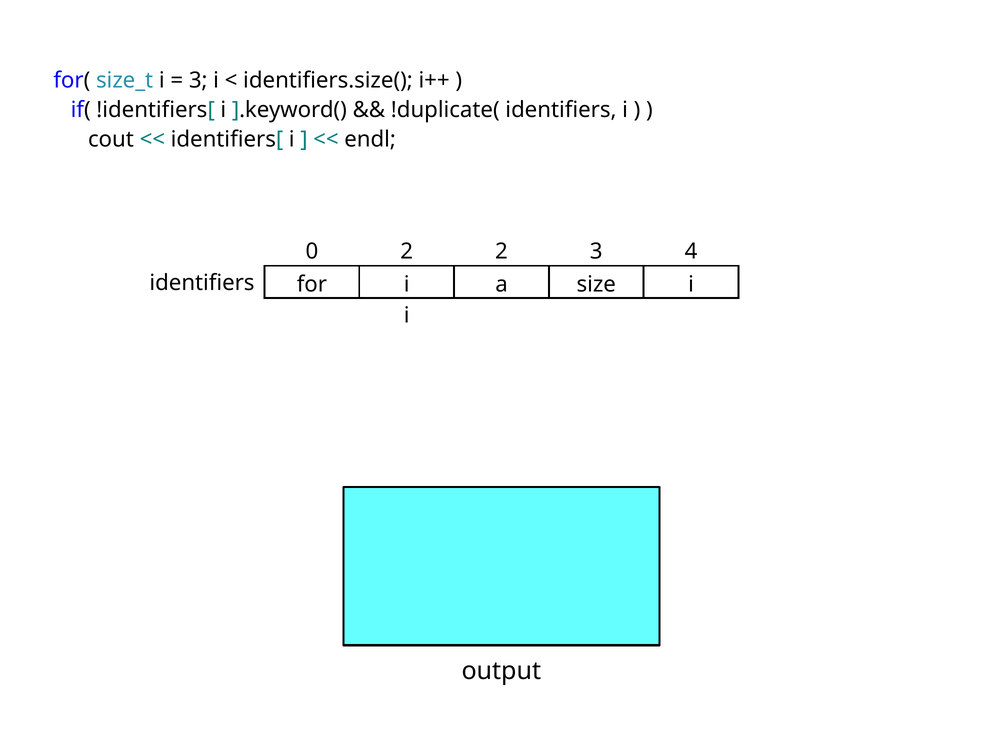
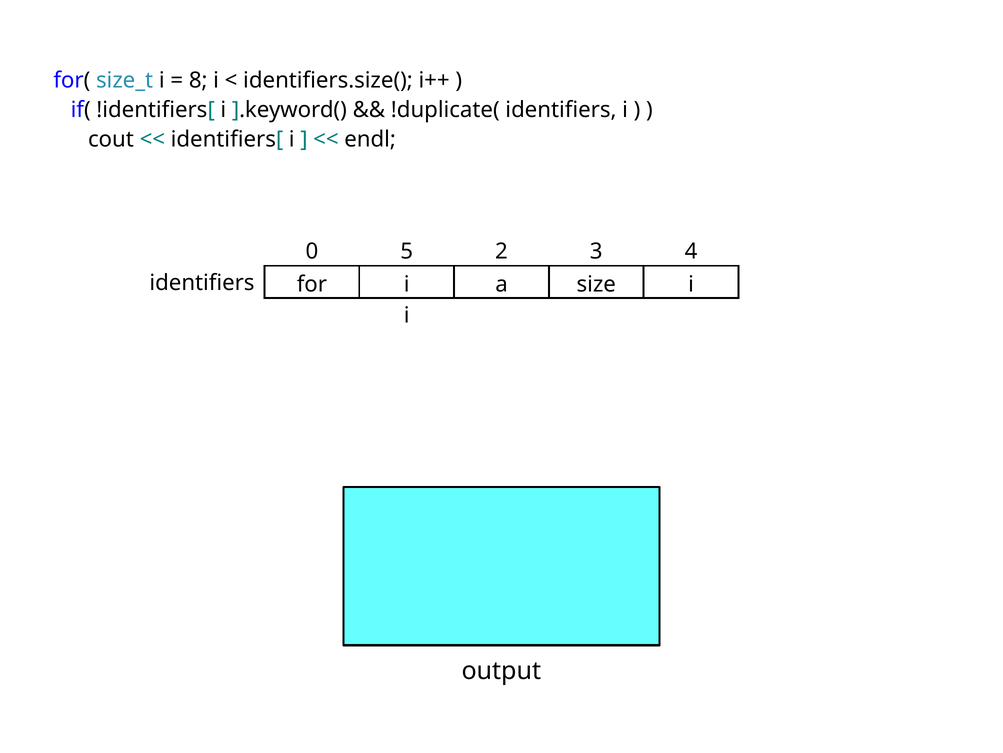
3: 3 -> 8 (198, 80)
0 2: 2 -> 5 (407, 251)
